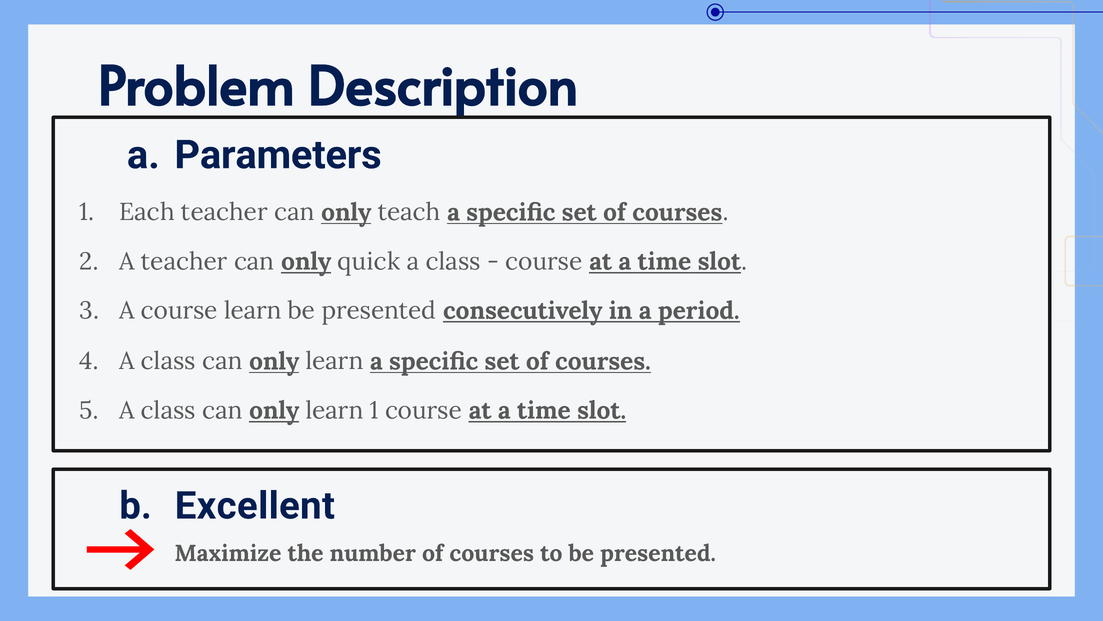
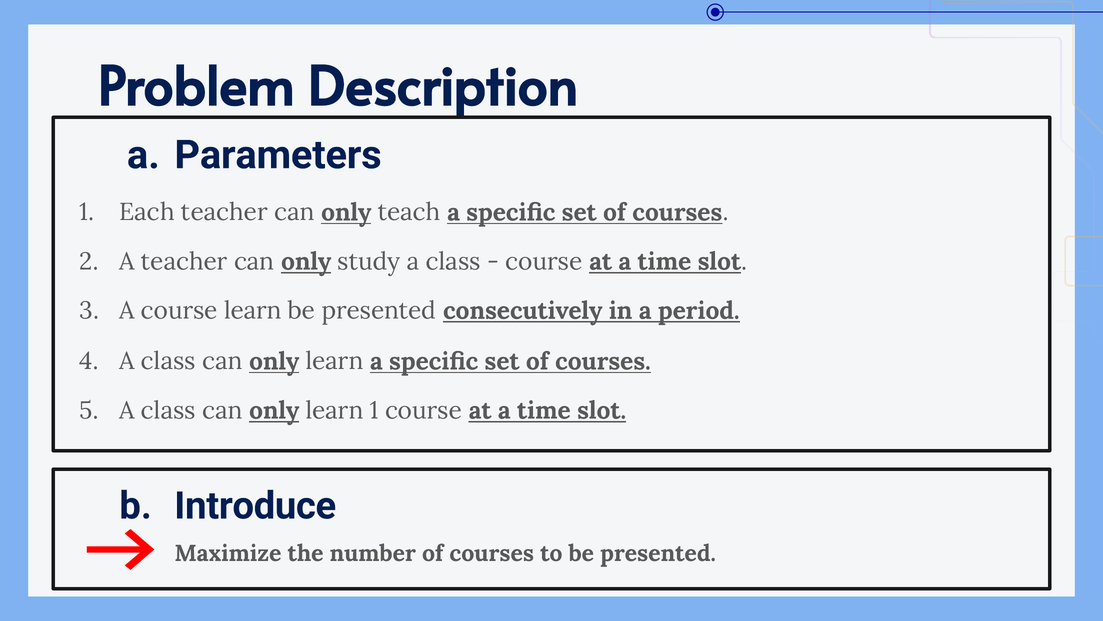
quick: quick -> study (369, 261)
Excellent: Excellent -> Introduce (255, 505)
